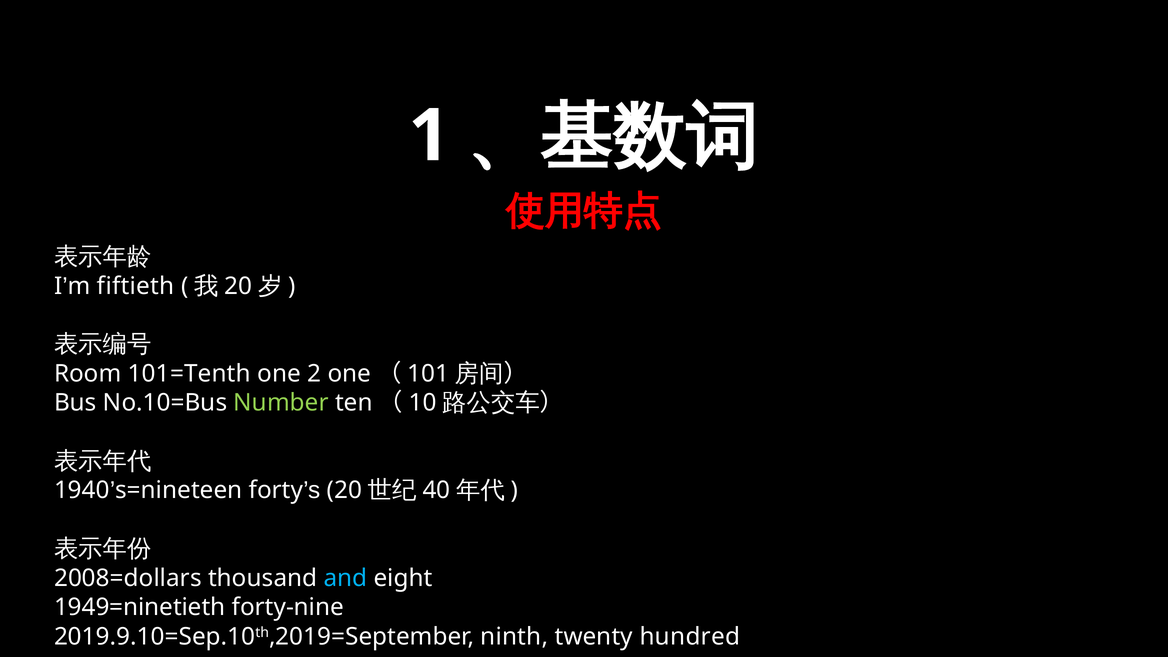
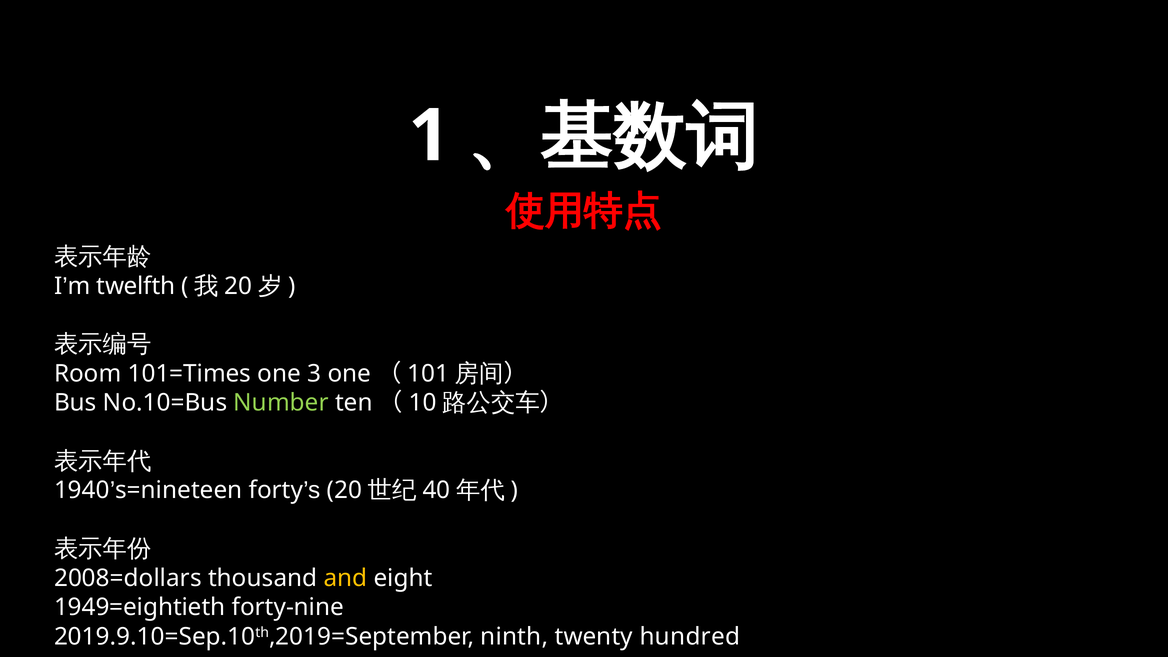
fiftieth: fiftieth -> twelfth (136, 286)
101=Tenth: 101=Tenth -> 101=Times (189, 374)
2: 2 -> 3 (314, 374)
and colour: light blue -> yellow (345, 578)
1949=ninetieth: 1949=ninetieth -> 1949=eightieth (140, 607)
